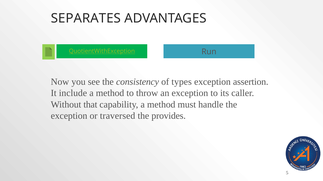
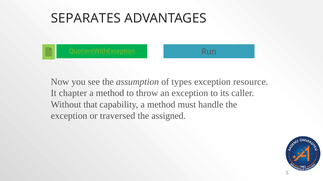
consistency: consistency -> assumption (138, 82)
assertion: assertion -> resource (251, 82)
include: include -> chapter (73, 94)
provides: provides -> assigned (169, 116)
